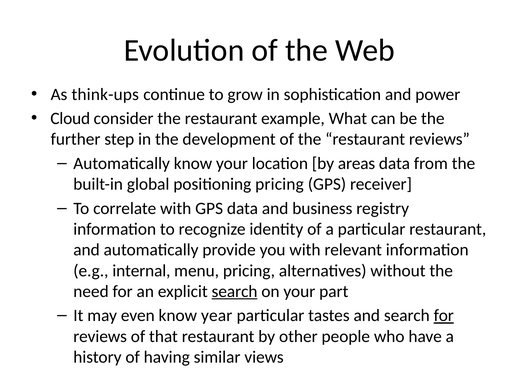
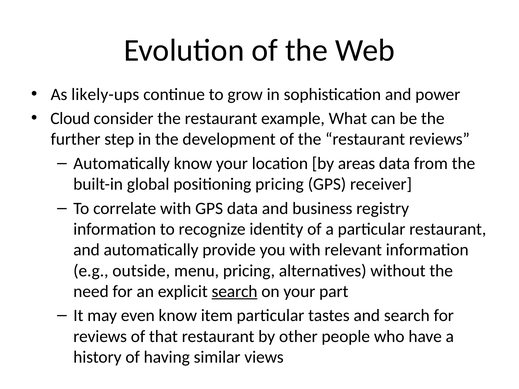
think-ups: think-ups -> likely-ups (105, 94)
internal: internal -> outside (141, 271)
year: year -> item (217, 316)
for underline: present -> none (444, 316)
